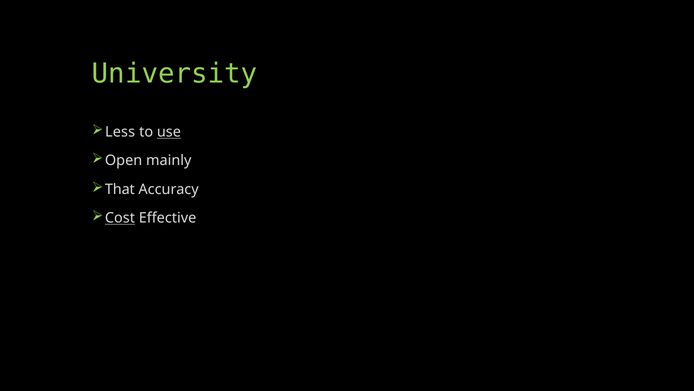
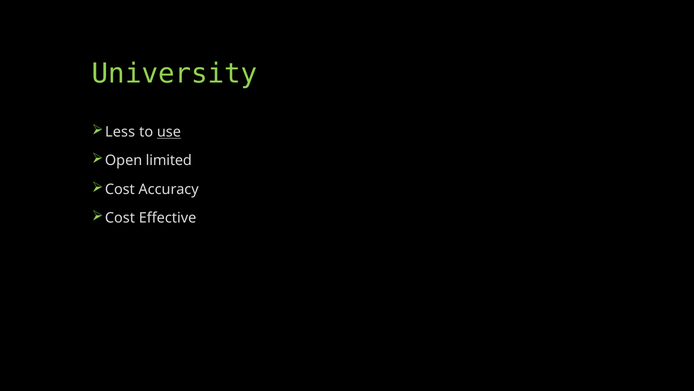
mainly: mainly -> limited (169, 160)
That: That -> Cost (120, 189)
Cost underline: present -> none (120, 218)
